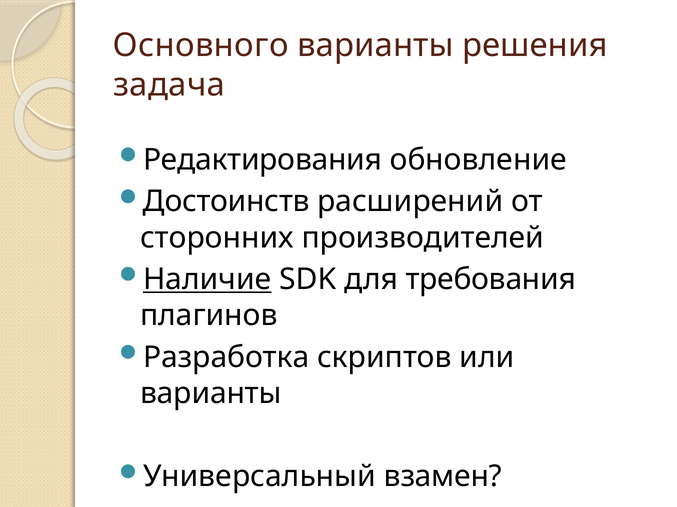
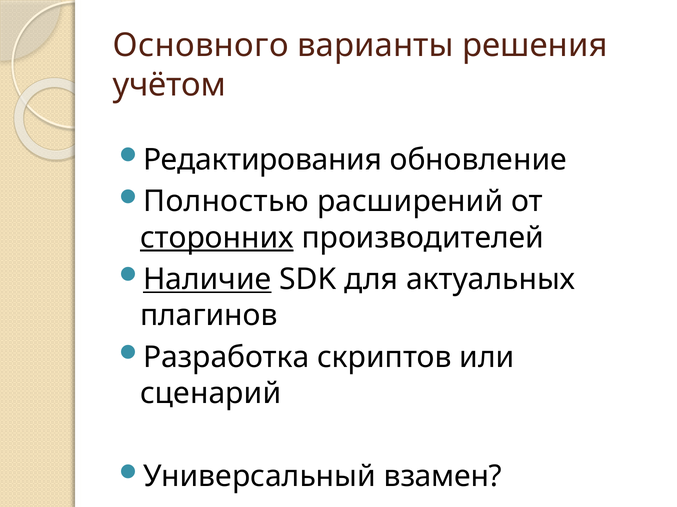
задача: задача -> учётом (169, 85)
Достоинств: Достоинств -> Полностью (226, 202)
сторонних underline: none -> present (217, 238)
требования: требования -> актуальных (491, 280)
варианты: варианты -> сценарий (211, 394)
